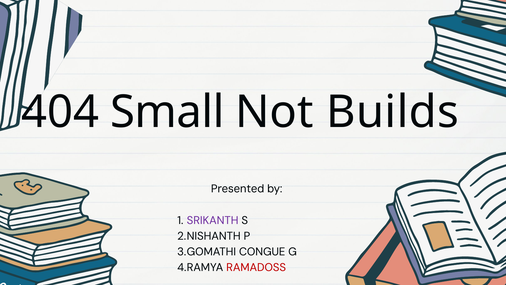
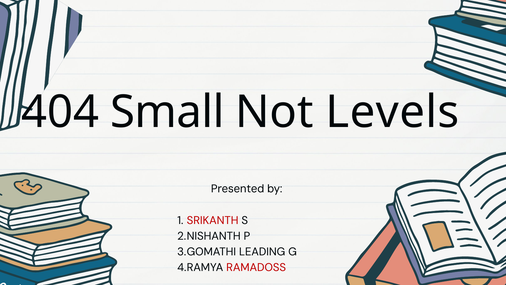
Builds: Builds -> Levels (392, 112)
SRIKANTH colour: purple -> red (213, 220)
CONGUE: CONGUE -> LEADING (262, 252)
